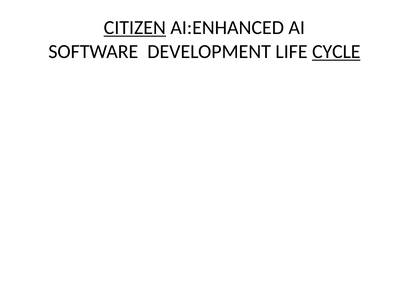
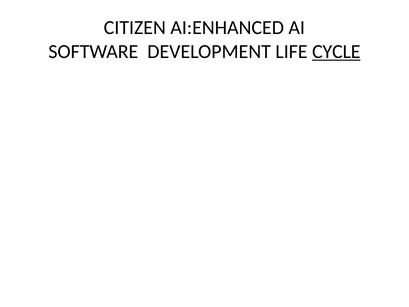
CITIZEN underline: present -> none (135, 28)
